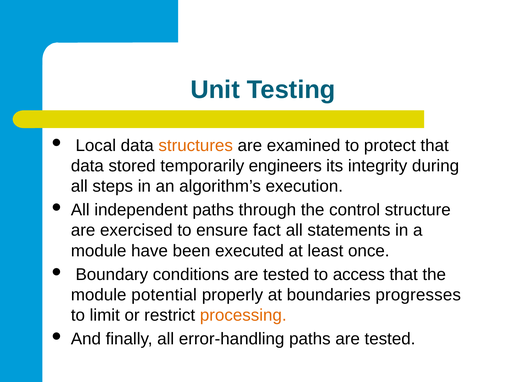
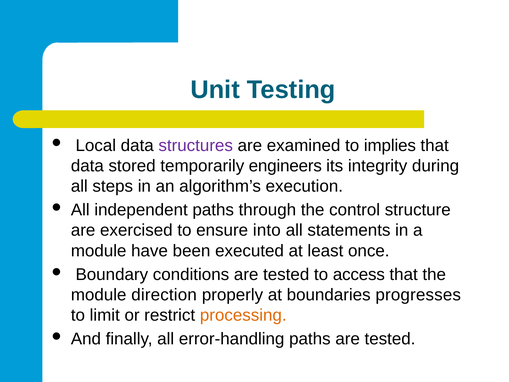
structures colour: orange -> purple (196, 145)
protect: protect -> implies (390, 145)
fact: fact -> into (267, 230)
potential: potential -> direction (164, 295)
